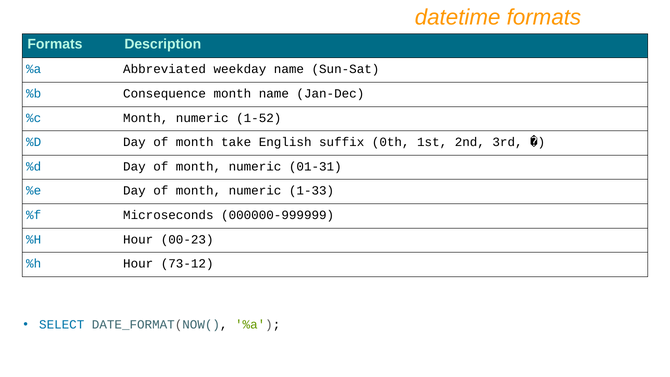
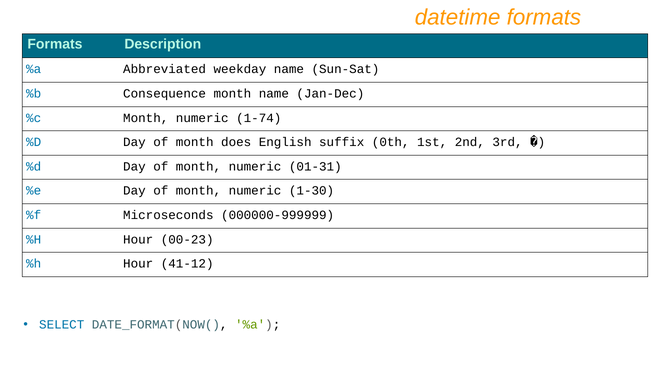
1-52: 1-52 -> 1-74 (259, 118)
take: take -> does (236, 142)
1-33: 1-33 -> 1-30 (312, 191)
73-12: 73-12 -> 41-12 (187, 264)
